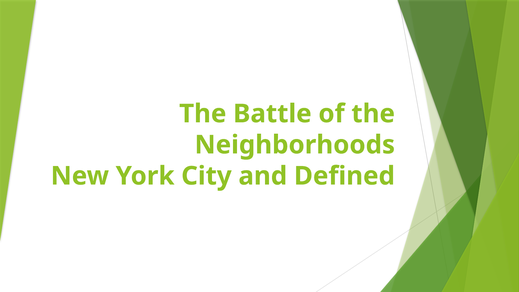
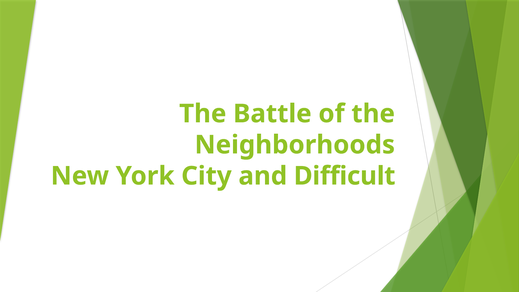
Defined: Defined -> Difficult (345, 176)
